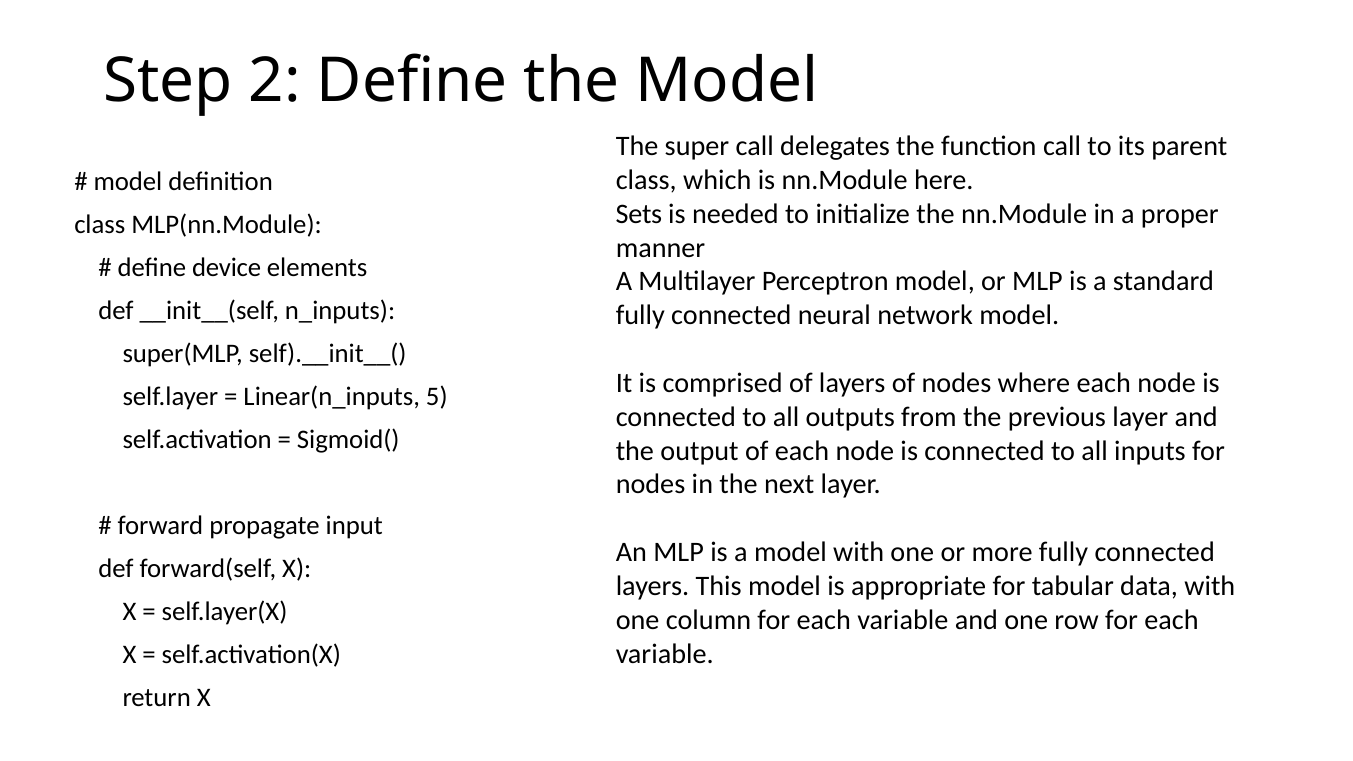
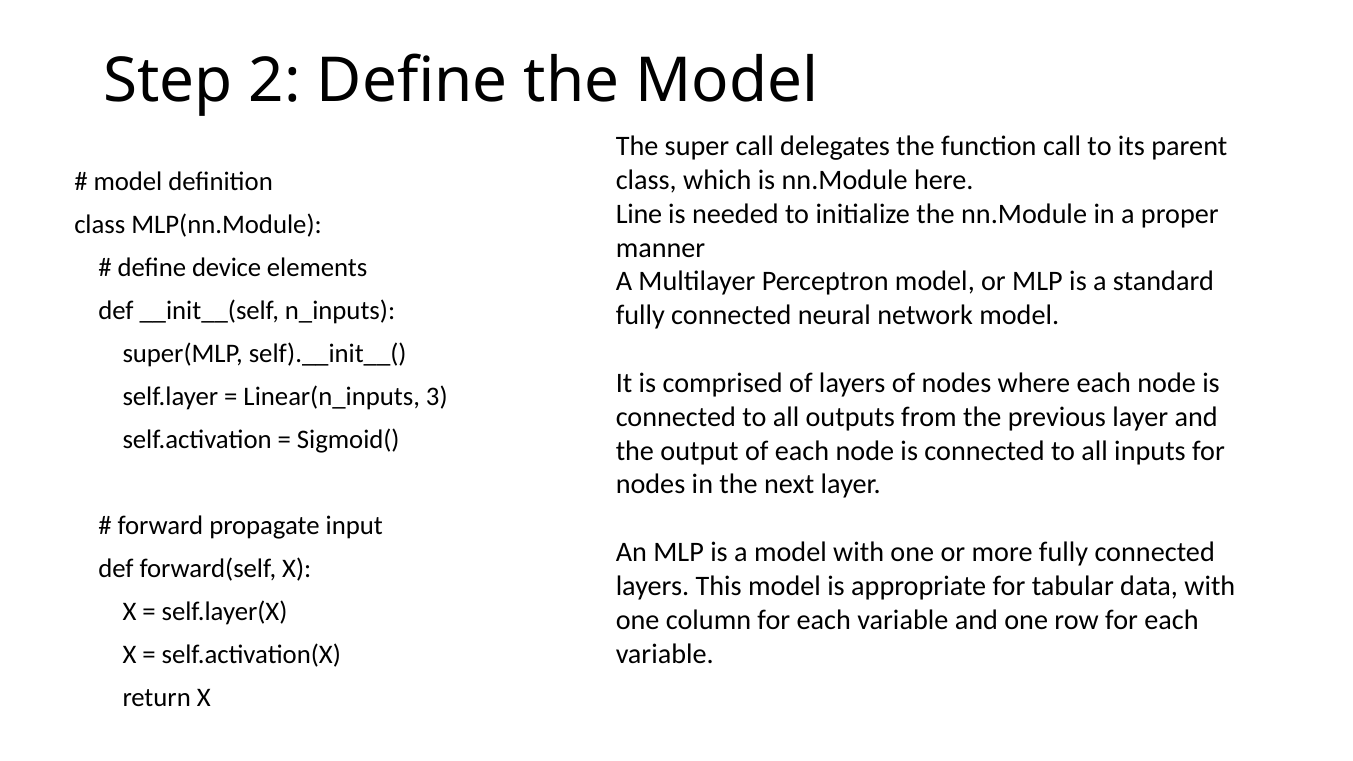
Sets: Sets -> Line (639, 214)
5: 5 -> 3 (437, 397)
